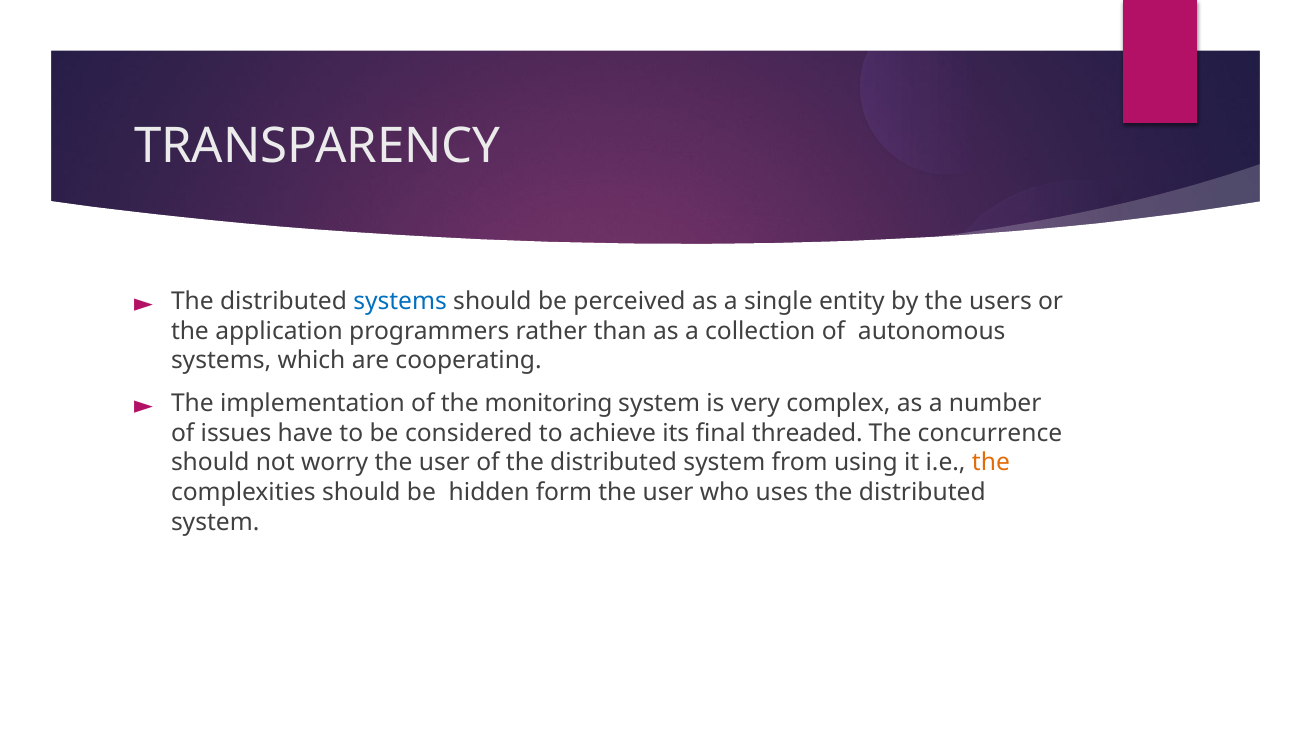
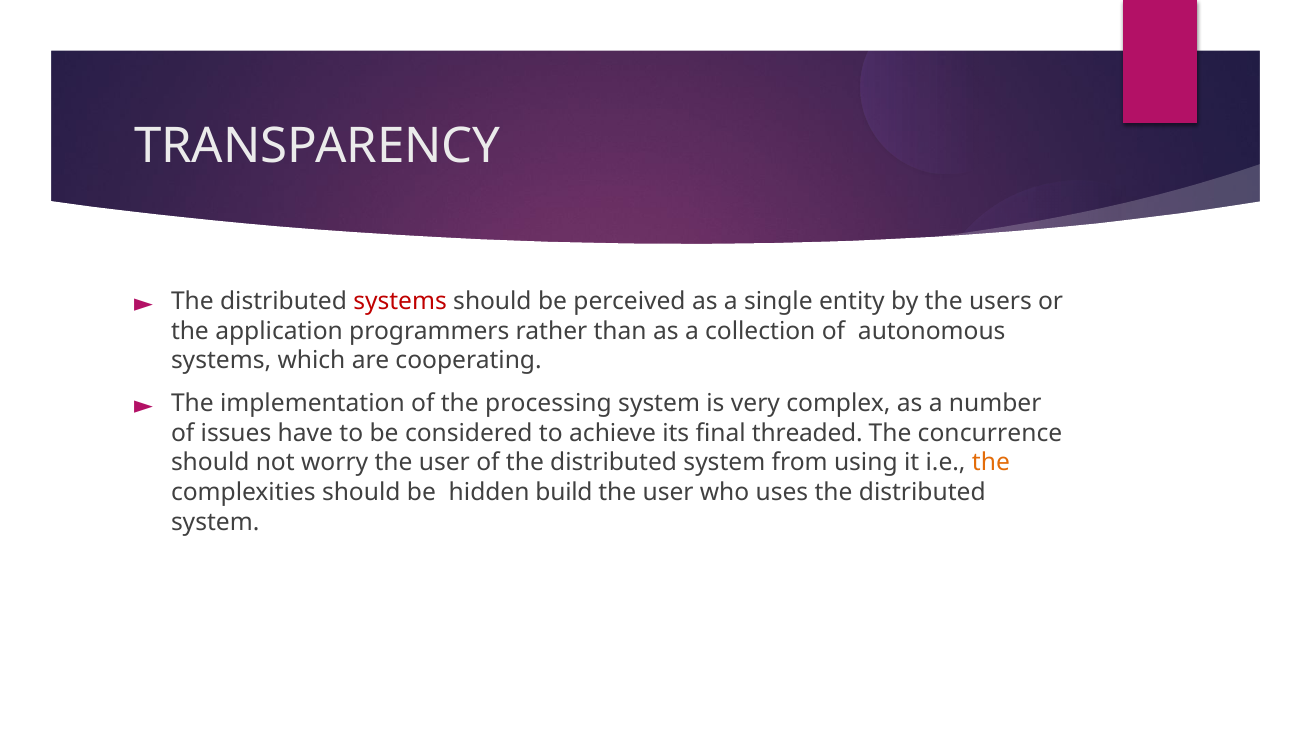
systems colour: blue -> red (400, 302)
monitoring: monitoring -> processing (548, 404)
form: form -> build (564, 492)
